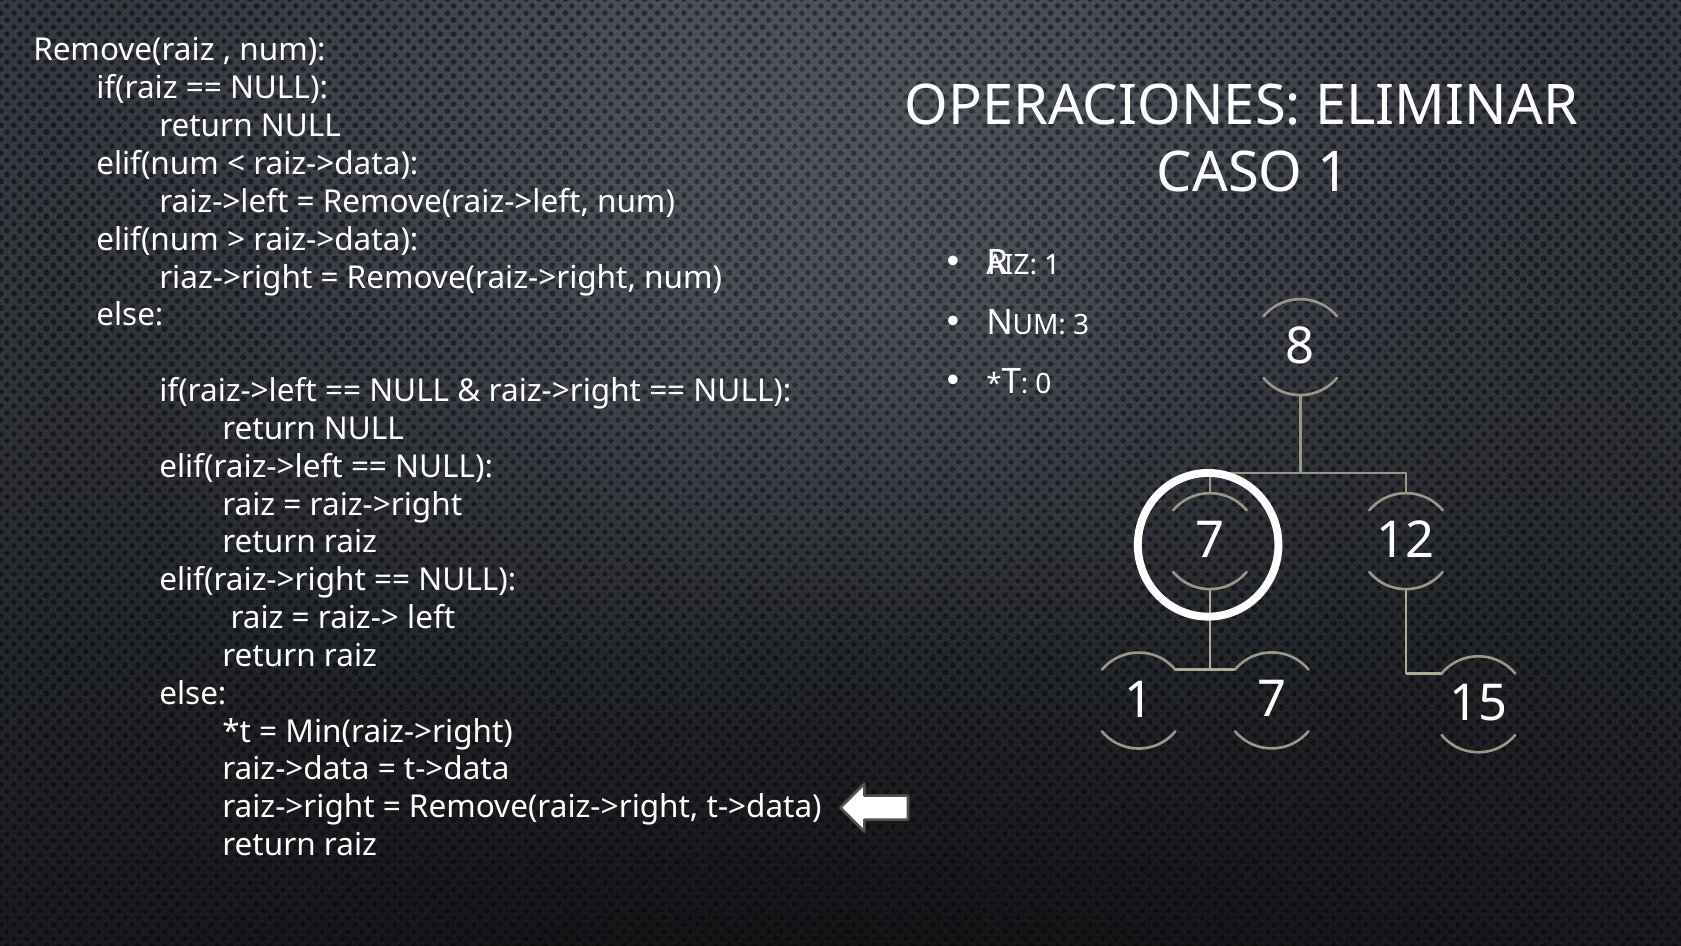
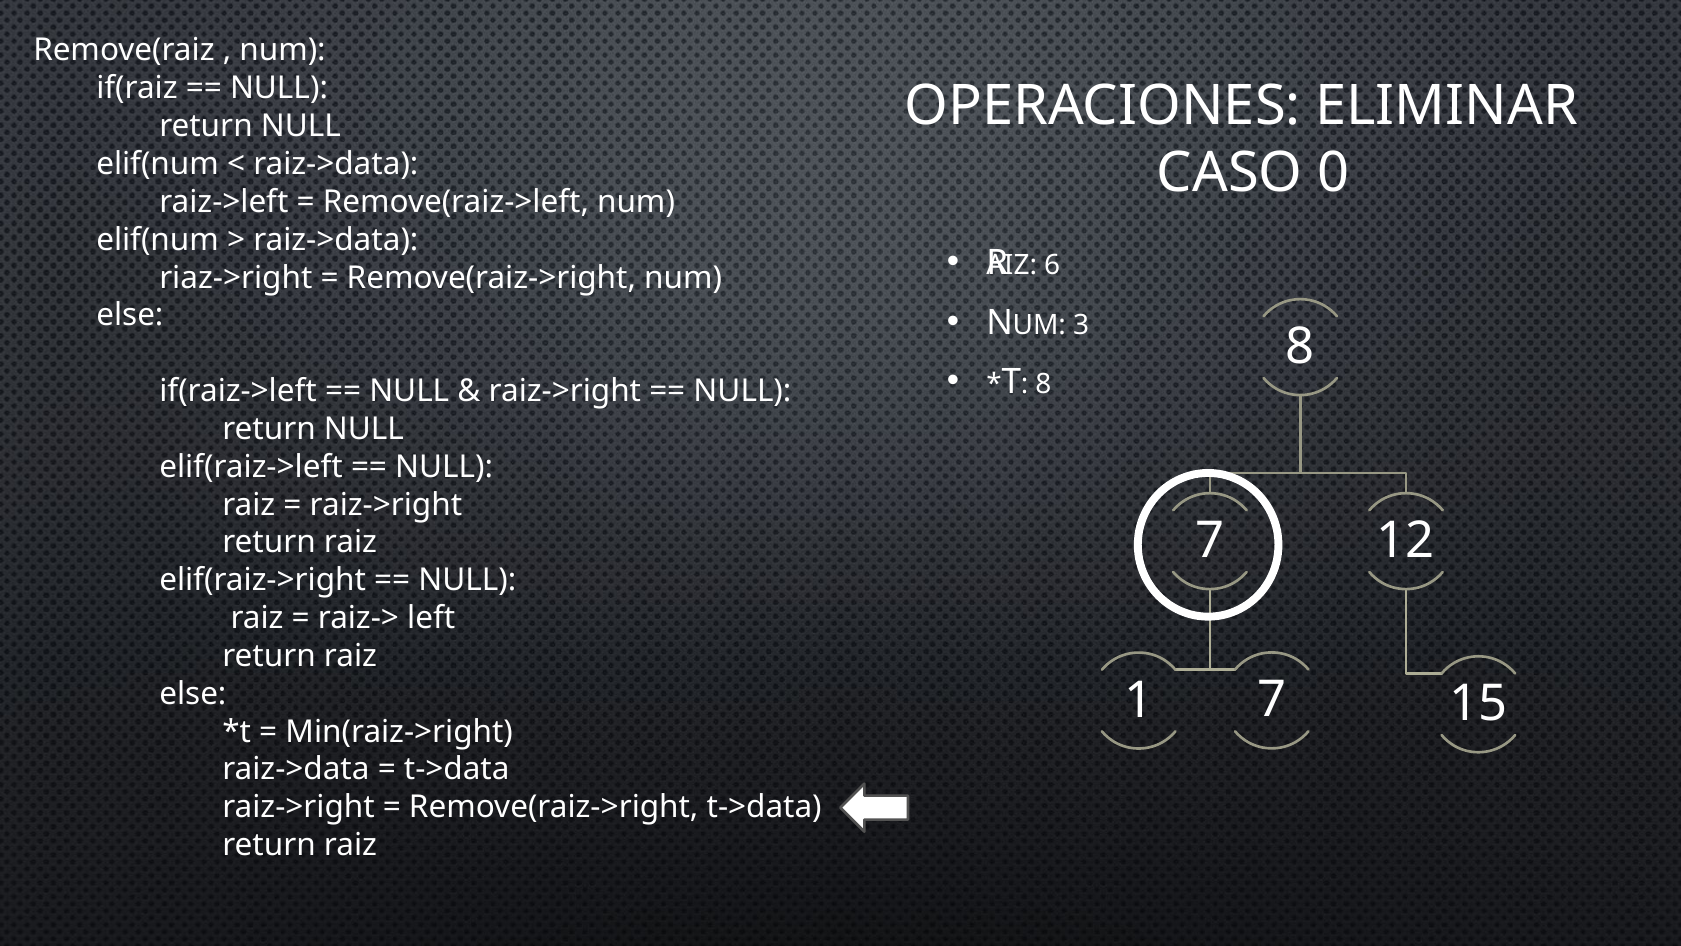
CASO 1: 1 -> 0 (1333, 173)
1: 1 -> 6 (1052, 265)
0: 0 -> 8 (1043, 384)
